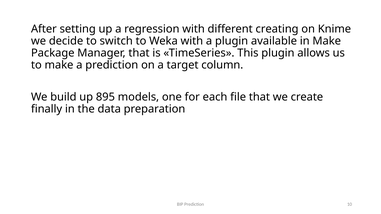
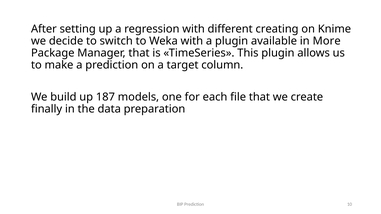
in Make: Make -> More (327, 41)
895: 895 -> 187 (105, 97)
